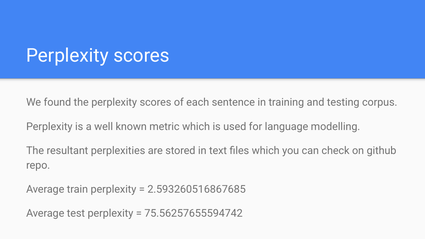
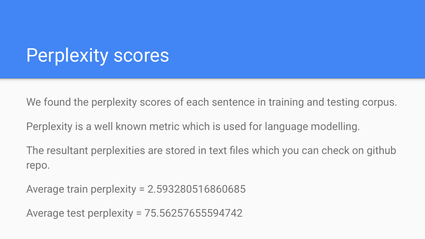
2.593260516867685: 2.593260516867685 -> 2.593280516860685 (197, 189)
